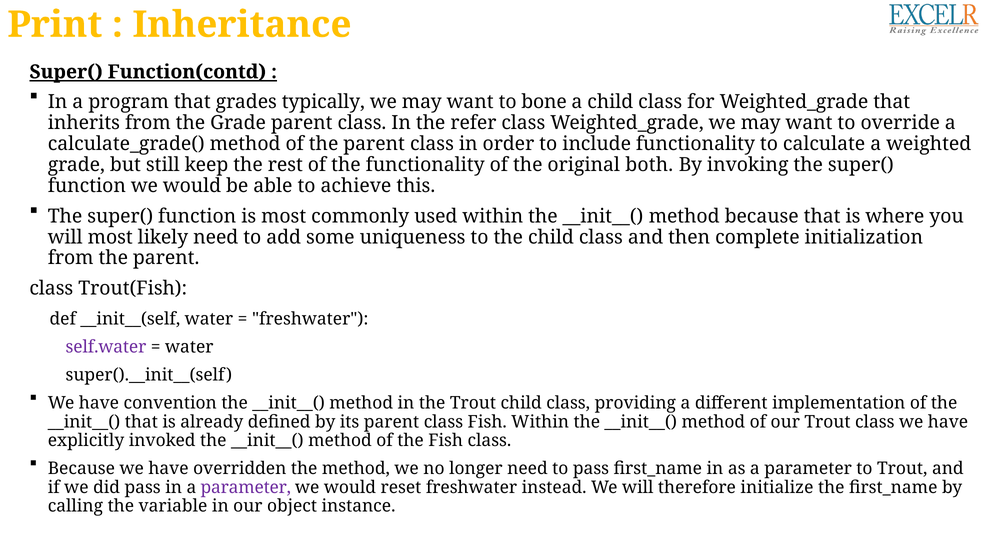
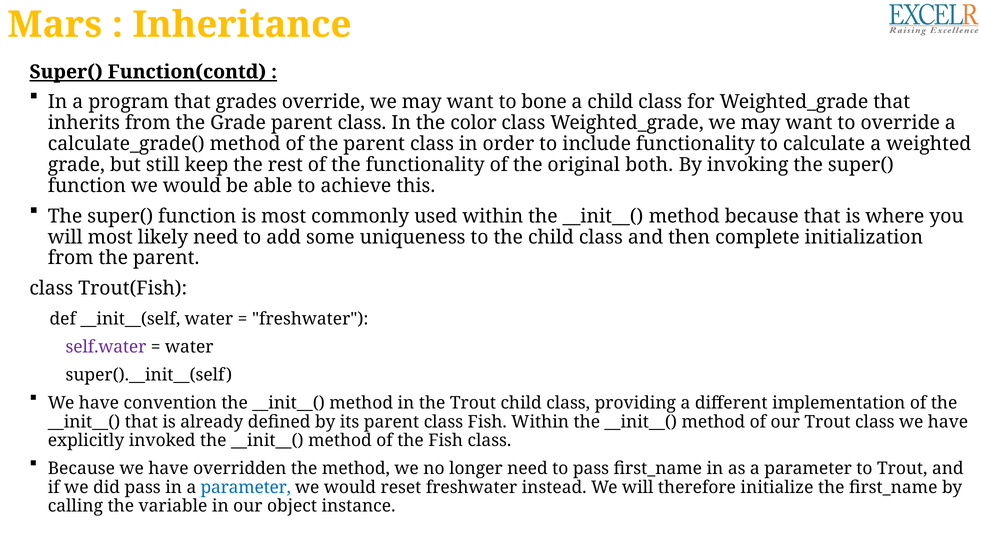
Print: Print -> Mars (55, 25)
grades typically: typically -> override (323, 102)
refer: refer -> color (474, 123)
parameter colour: purple -> blue (246, 487)
